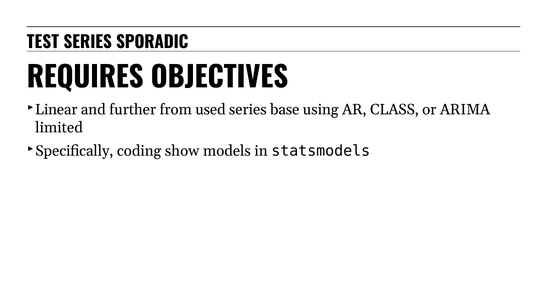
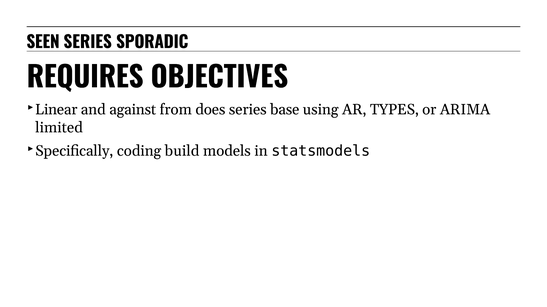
TEST: TEST -> SEEN (43, 42)
further: further -> against (133, 110)
used: used -> does (210, 110)
CLASS: CLASS -> TYPES (394, 110)
show: show -> build (182, 151)
